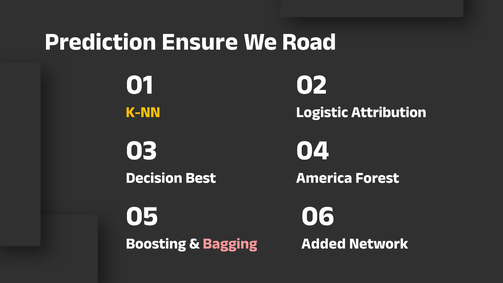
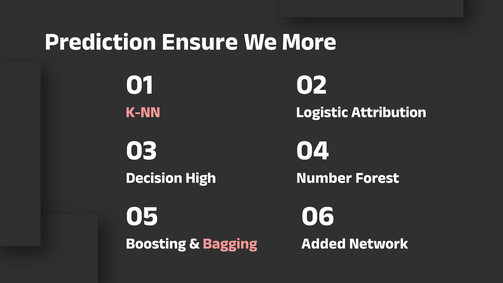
Road: Road -> More (309, 42)
K-NN colour: yellow -> pink (143, 112)
Best: Best -> High (201, 178)
America: America -> Number (324, 178)
